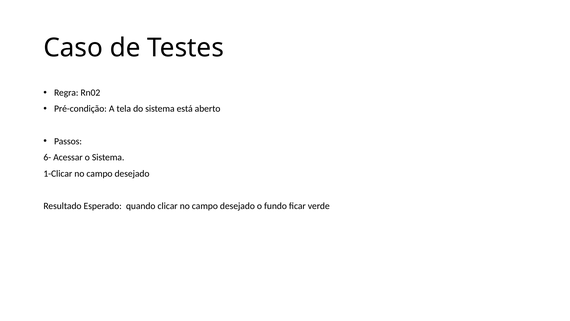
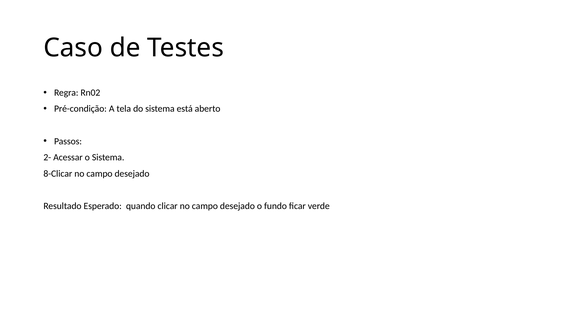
6-: 6- -> 2- (47, 157)
1-Clicar: 1-Clicar -> 8-Clicar (58, 173)
